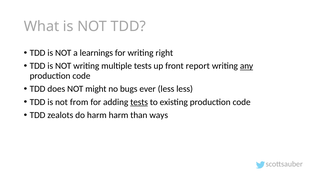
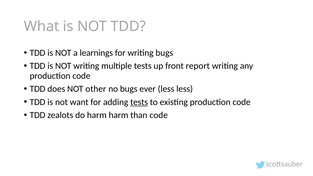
writing right: right -> bugs (164, 53)
any underline: present -> none (247, 66)
might: might -> other (96, 89)
from: from -> want (79, 102)
than ways: ways -> code (159, 115)
